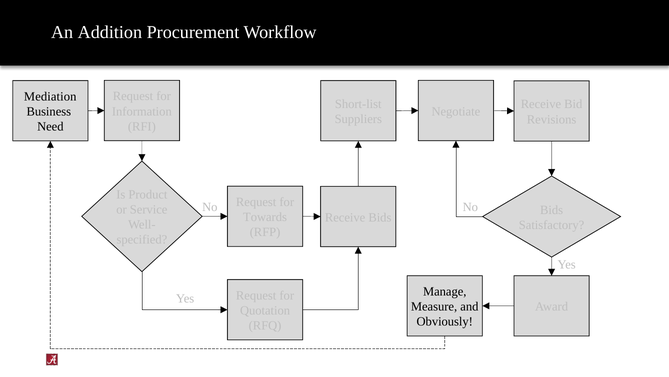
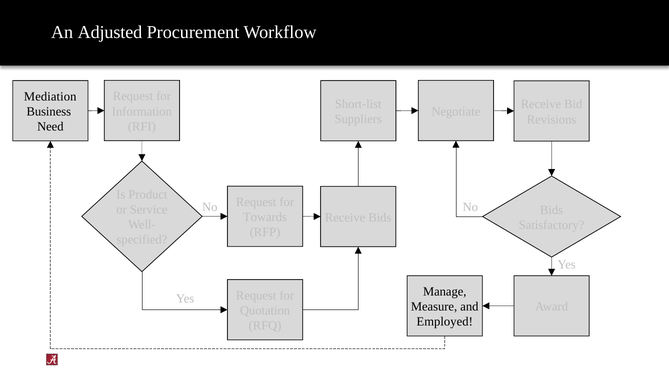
Addition: Addition -> Adjusted (110, 32)
Obviously: Obviously -> Employed (445, 321)
